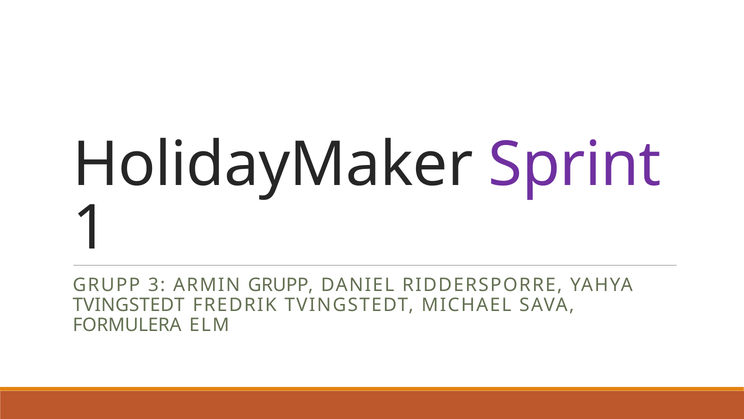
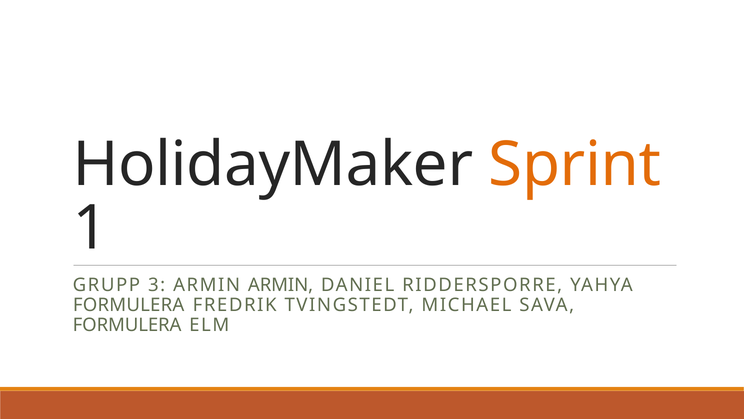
Sprint colour: purple -> orange (575, 165)
ARMIN GRUPP: GRUPP -> ARMIN (281, 285)
TVINGSTEDT: TVINGSTEDT -> FORMULERA (129, 305)
